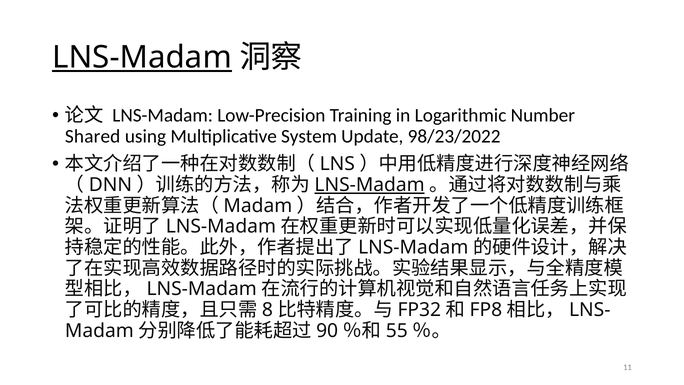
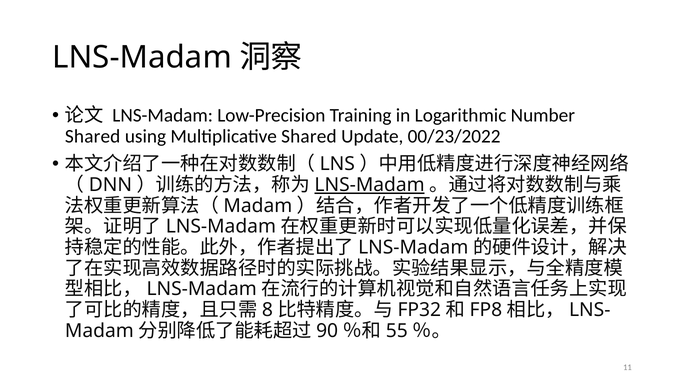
LNS-Madam underline: present -> none (142, 57)
Multiplicative System: System -> Shared (309, 136)
98/23/2022: 98/23/2022 -> 00/23/2022 (454, 136)
